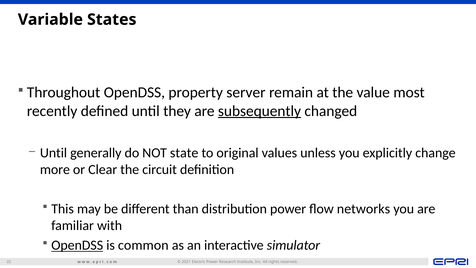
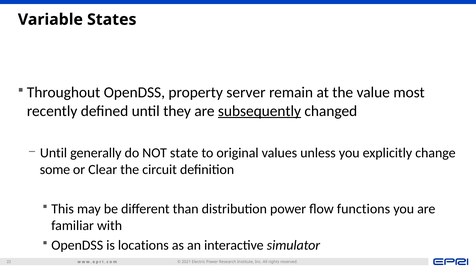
more: more -> some (55, 169)
networks: networks -> functions (364, 209)
OpenDSS underline: present -> none (77, 245)
common: common -> locations (143, 245)
